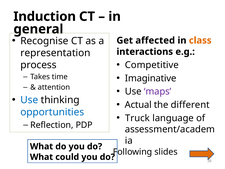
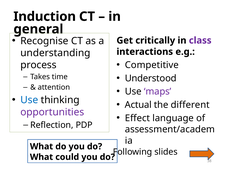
affected: affected -> critically (155, 40)
class colour: orange -> purple (200, 40)
representation: representation -> understanding (55, 53)
Imaginative: Imaginative -> Understood (151, 78)
opportunities colour: blue -> purple (52, 112)
Truck: Truck -> Effect (137, 118)
